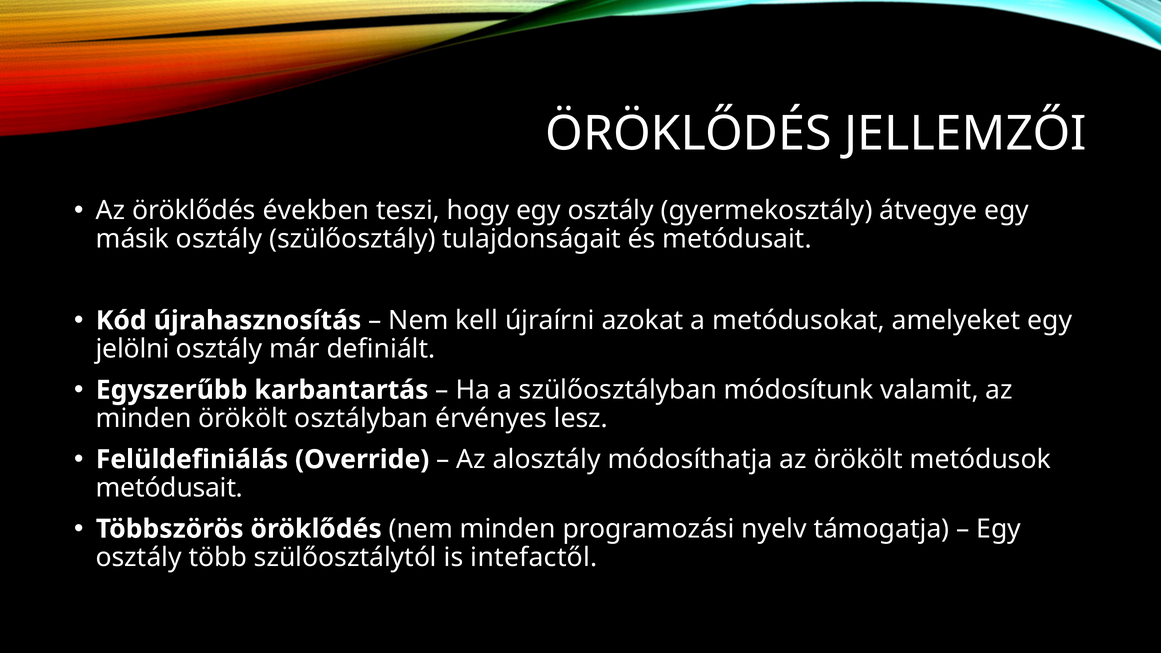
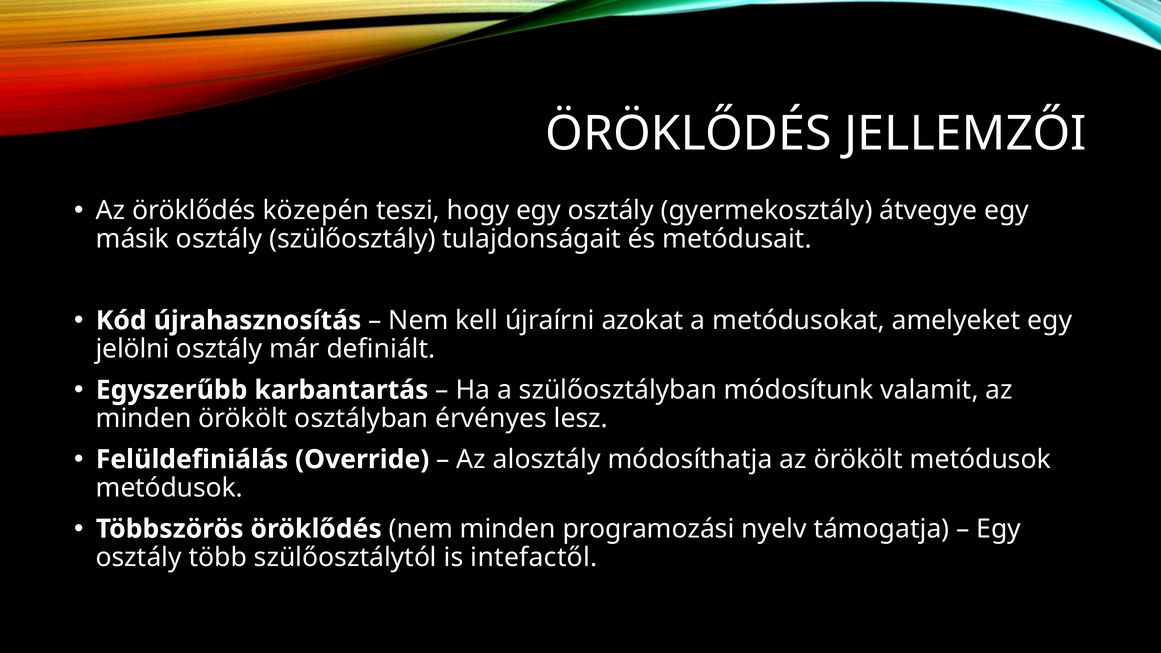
években: években -> közepén (316, 210)
metódusait: metódusait -> metódusok (169, 488)
